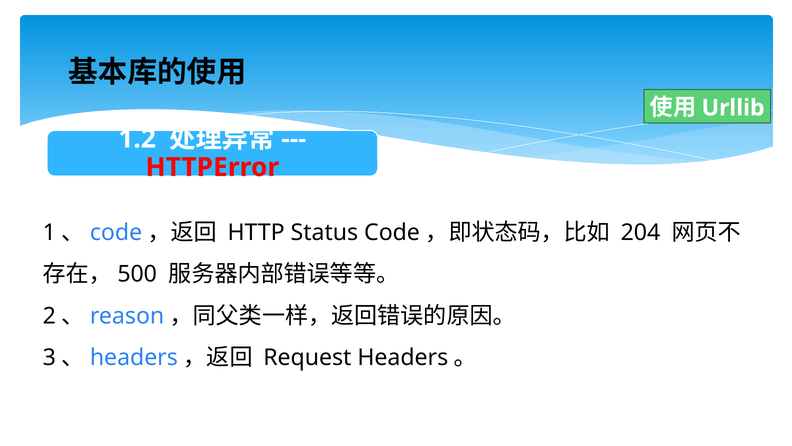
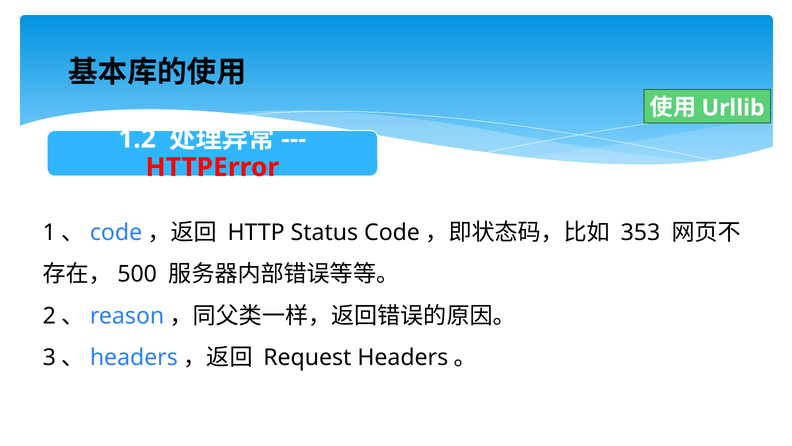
204: 204 -> 353 (640, 232)
